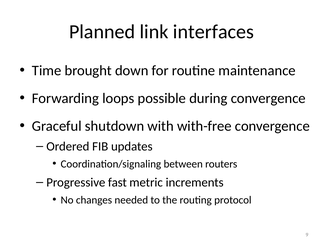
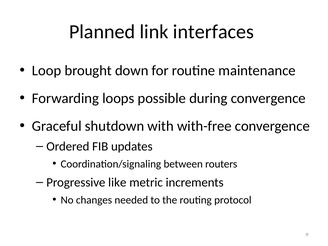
Time: Time -> Loop (47, 71)
fast: fast -> like (117, 182)
